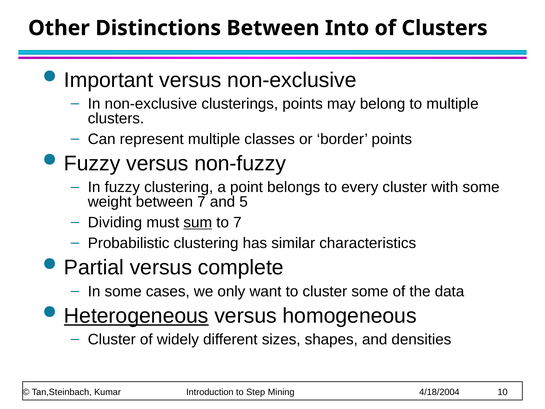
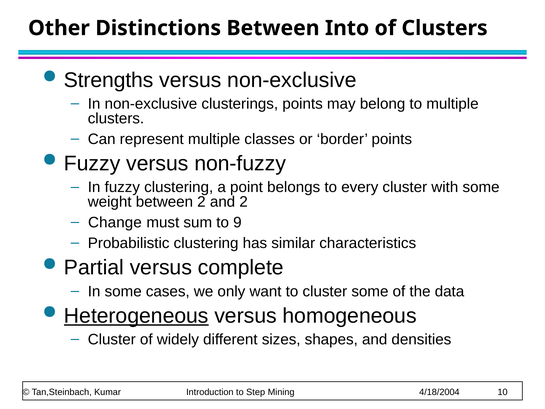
Important: Important -> Strengths (109, 80)
between 7: 7 -> 2 (201, 202)
and 5: 5 -> 2 (244, 202)
Dividing: Dividing -> Change (115, 222)
sum underline: present -> none (198, 222)
to 7: 7 -> 9 (237, 222)
